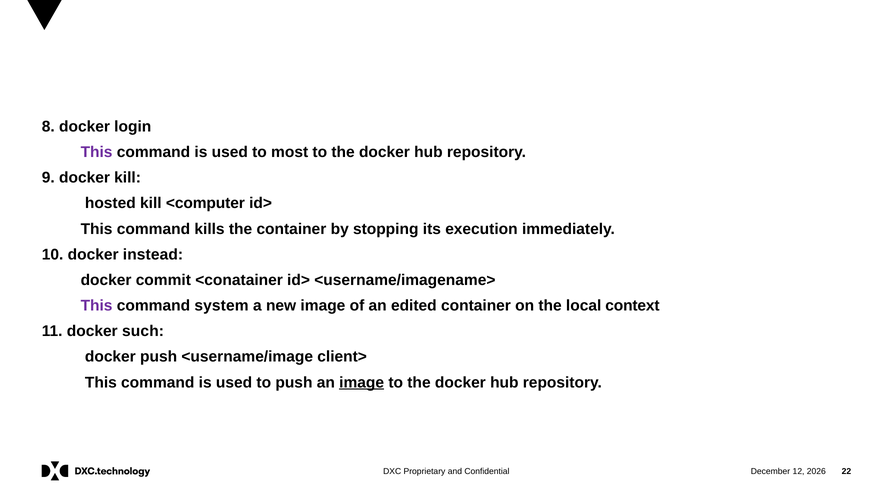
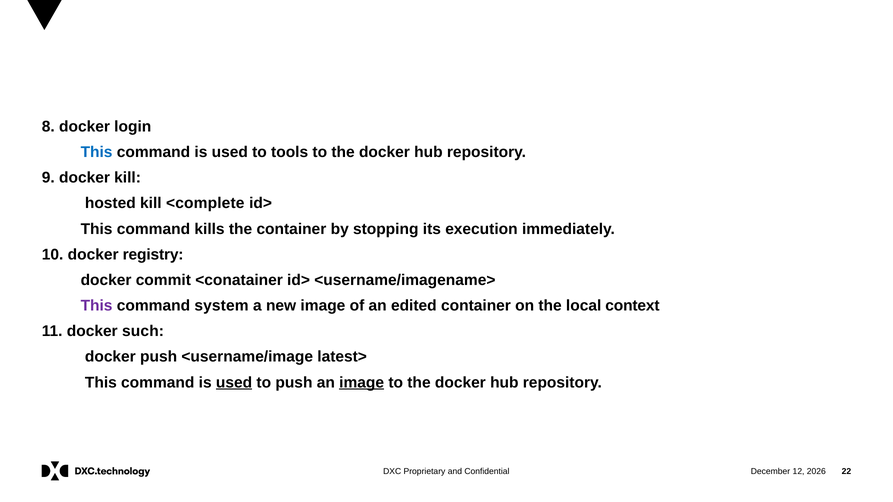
This colour: purple -> blue (97, 152)
most: most -> tools (290, 152)
<computer: <computer -> <complete (205, 203)
instead: instead -> registry (153, 255)
client>: client> -> latest> (342, 357)
used underline: none -> present (234, 383)
